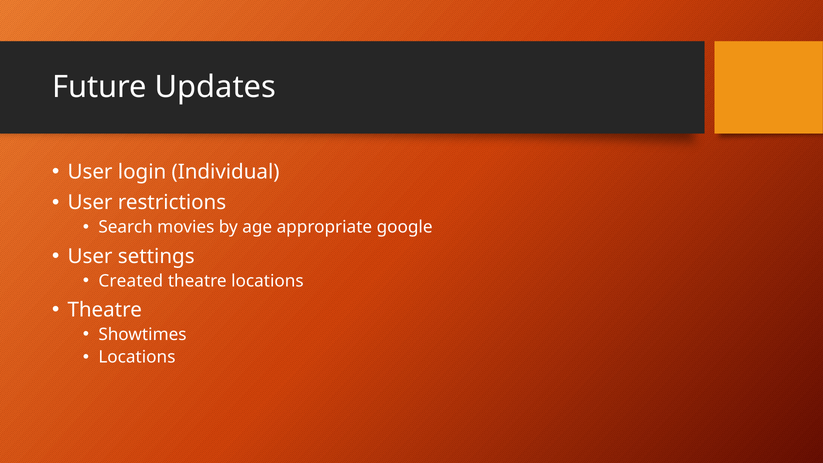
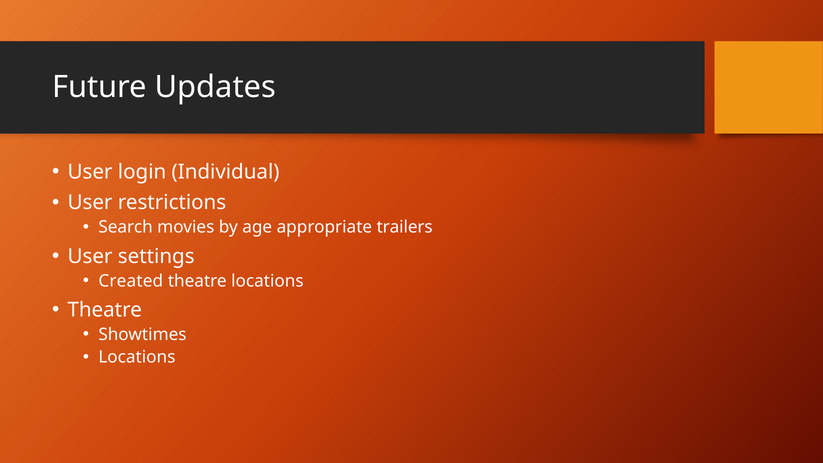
google: google -> trailers (405, 227)
